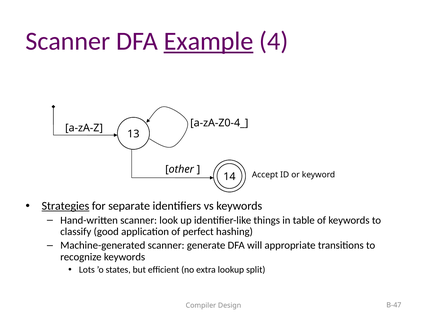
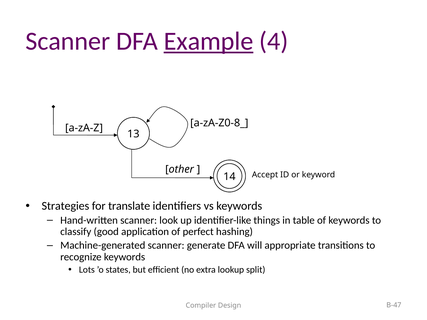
a-zA-Z0-4_: a-zA-Z0-4_ -> a-zA-Z0-8_ (219, 123)
Strategies underline: present -> none (65, 206)
separate: separate -> translate (129, 206)
